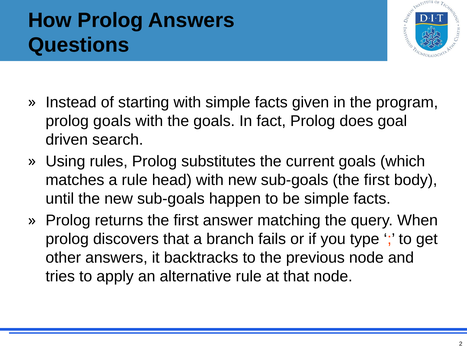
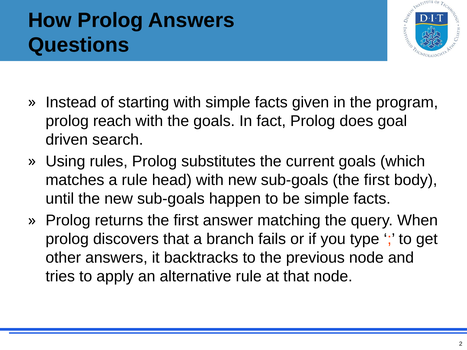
prolog goals: goals -> reach (112, 121)
